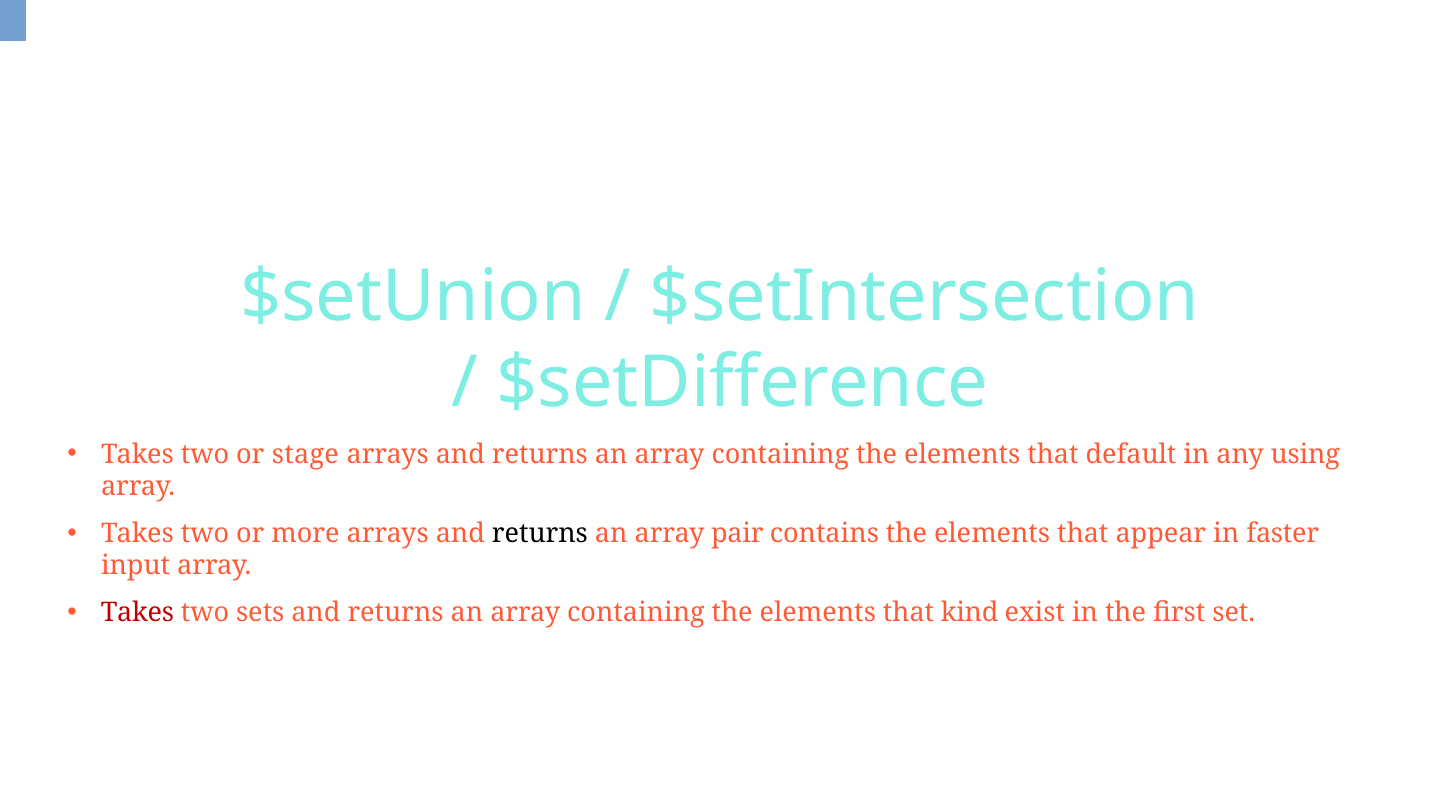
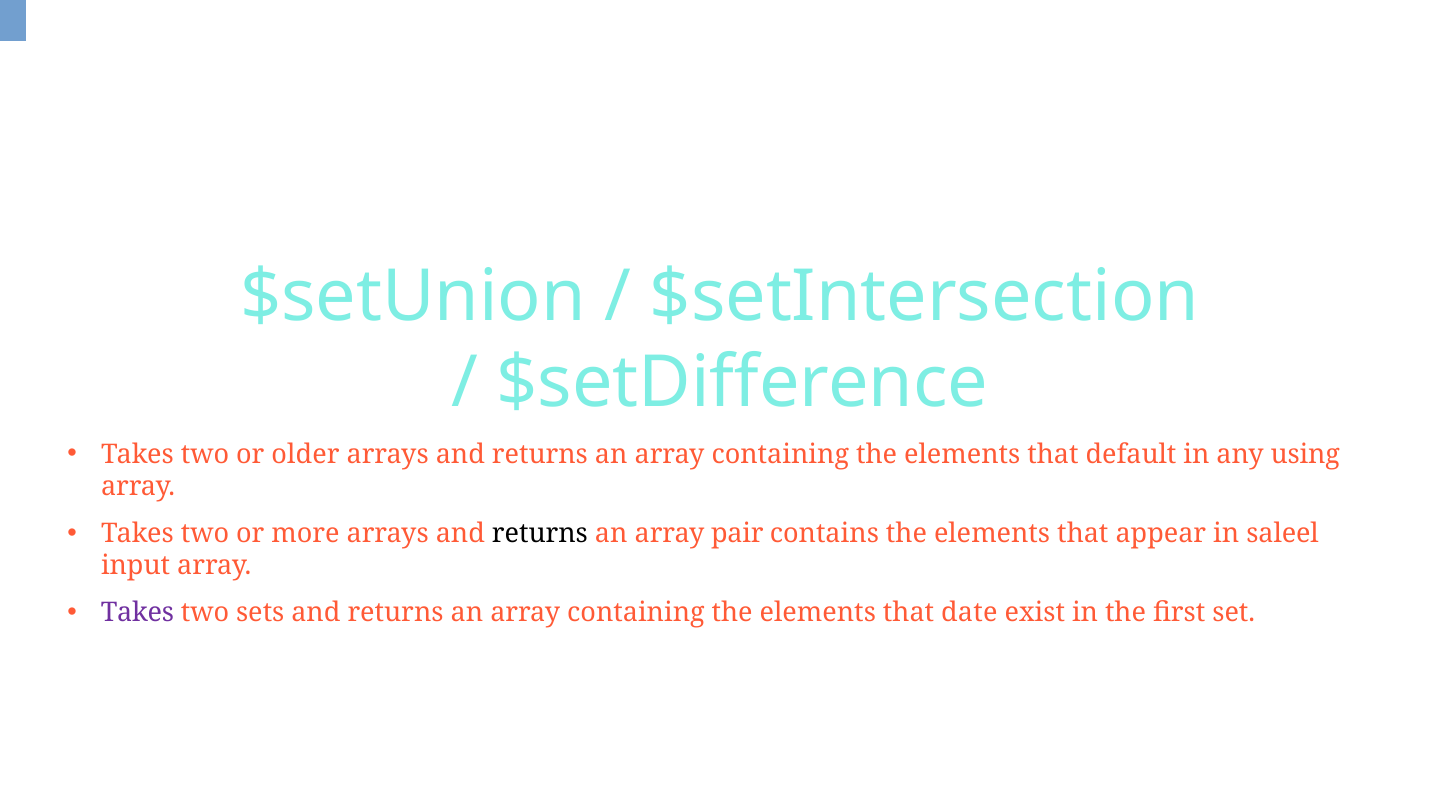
stage: stage -> older (305, 454)
faster: faster -> saleel (1283, 534)
Takes colour: red -> purple (137, 613)
kind: kind -> date (969, 613)
